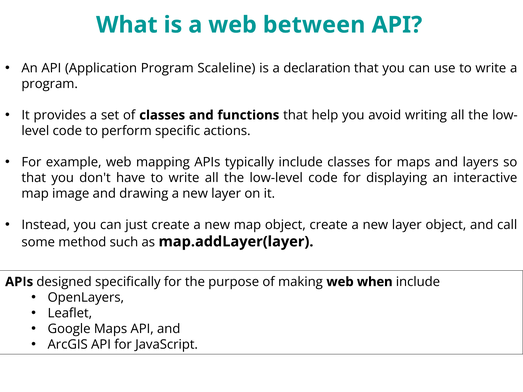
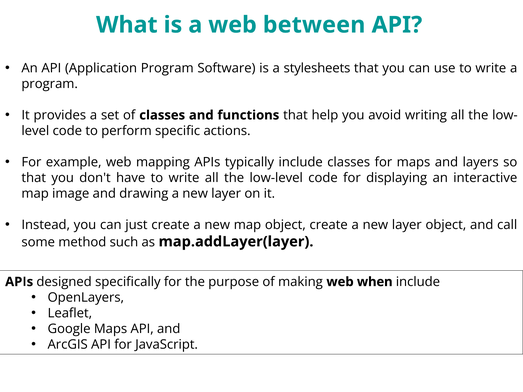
Scaleline: Scaleline -> Software (226, 68)
declaration: declaration -> stylesheets (317, 68)
